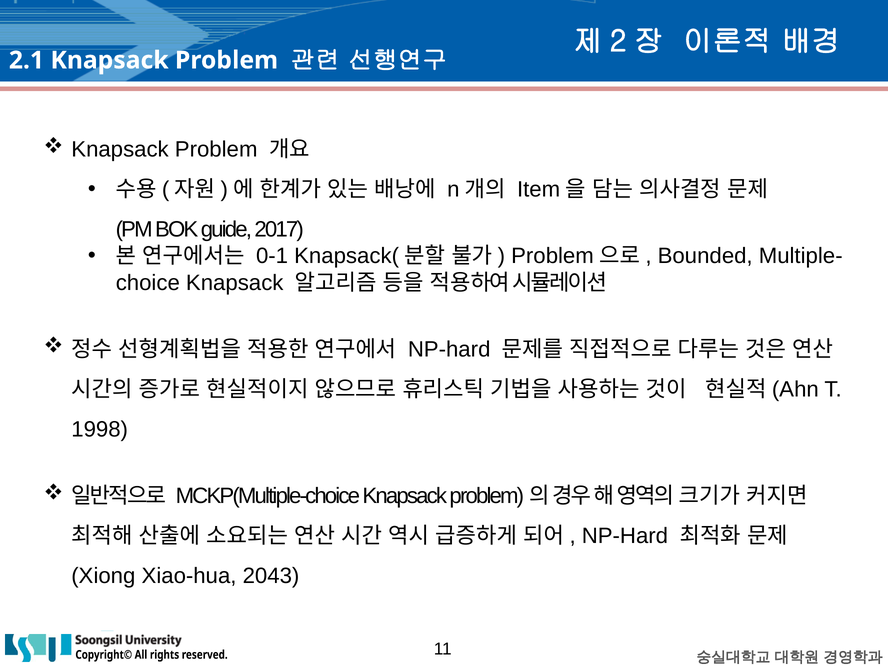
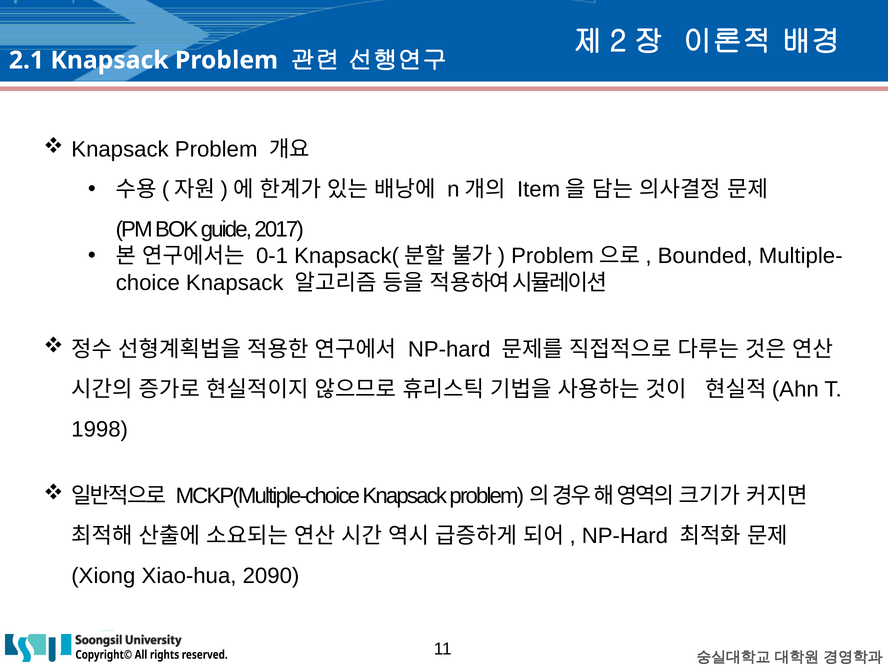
2043: 2043 -> 2090 (271, 576)
